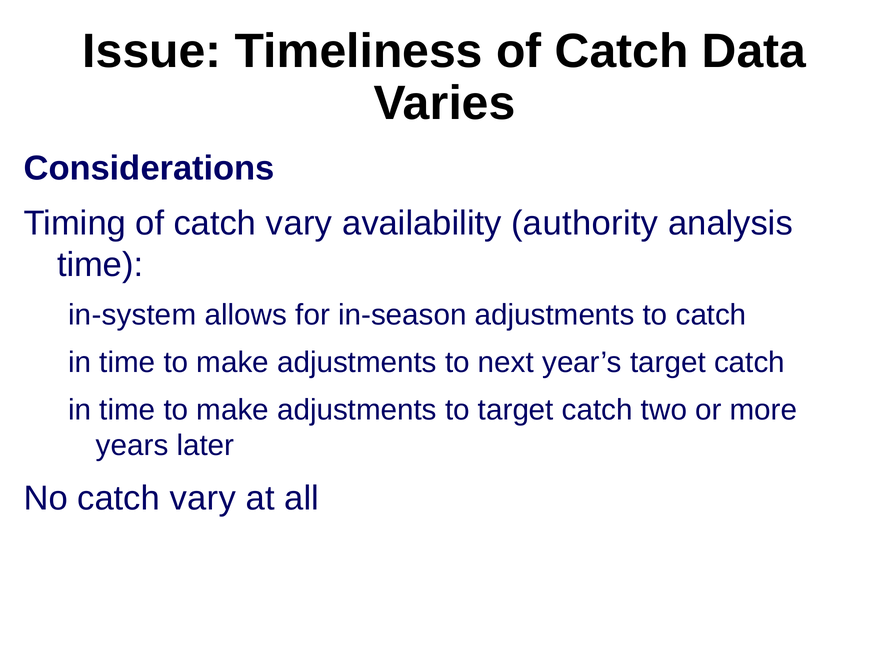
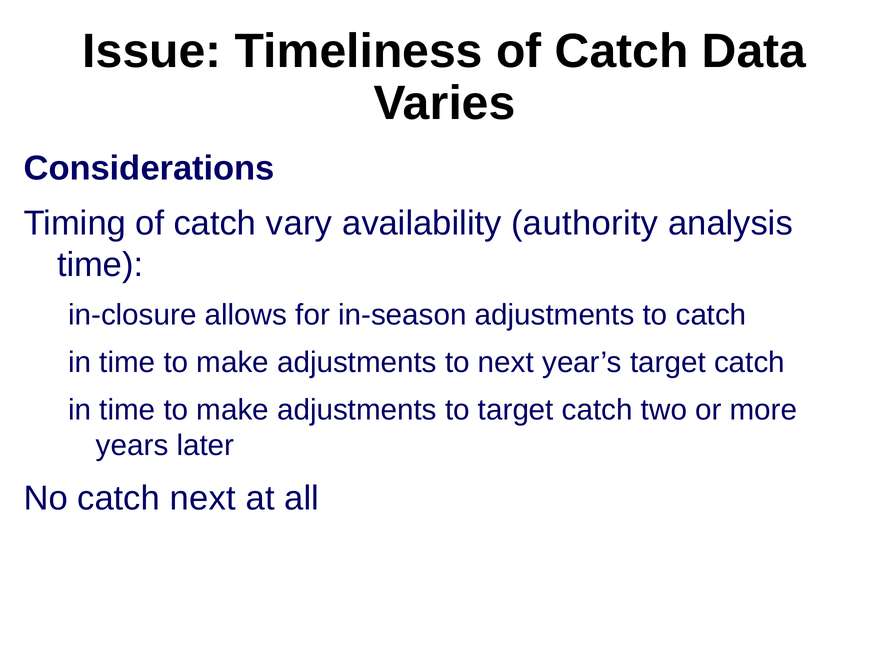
in-system: in-system -> in-closure (132, 315)
No catch vary: vary -> next (203, 498)
